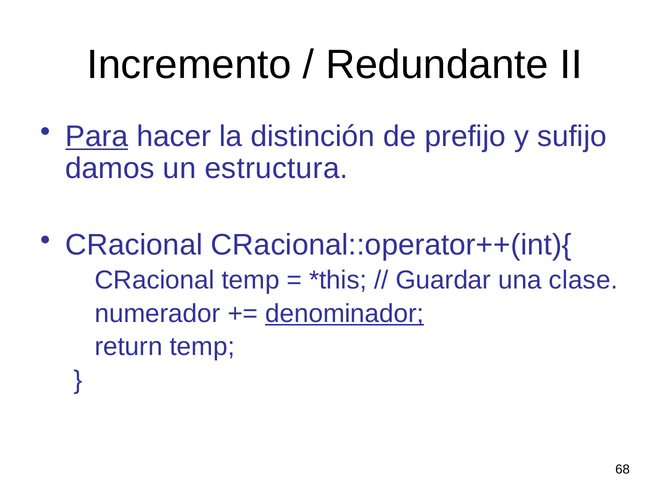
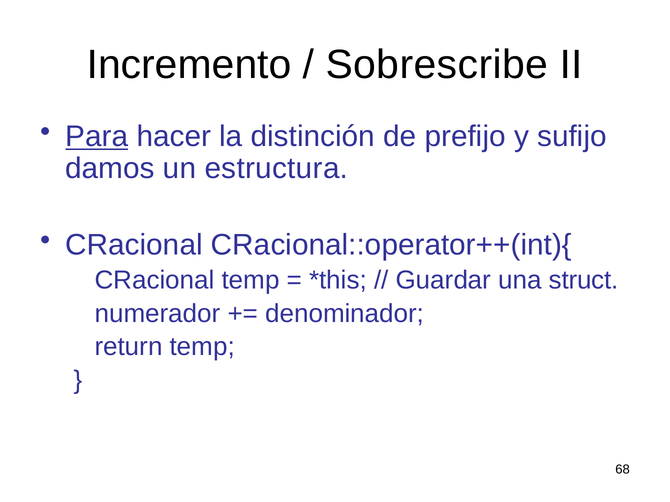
Redundante: Redundante -> Sobrescribe (437, 65)
clase: clase -> struct (584, 280)
denominador underline: present -> none (345, 314)
